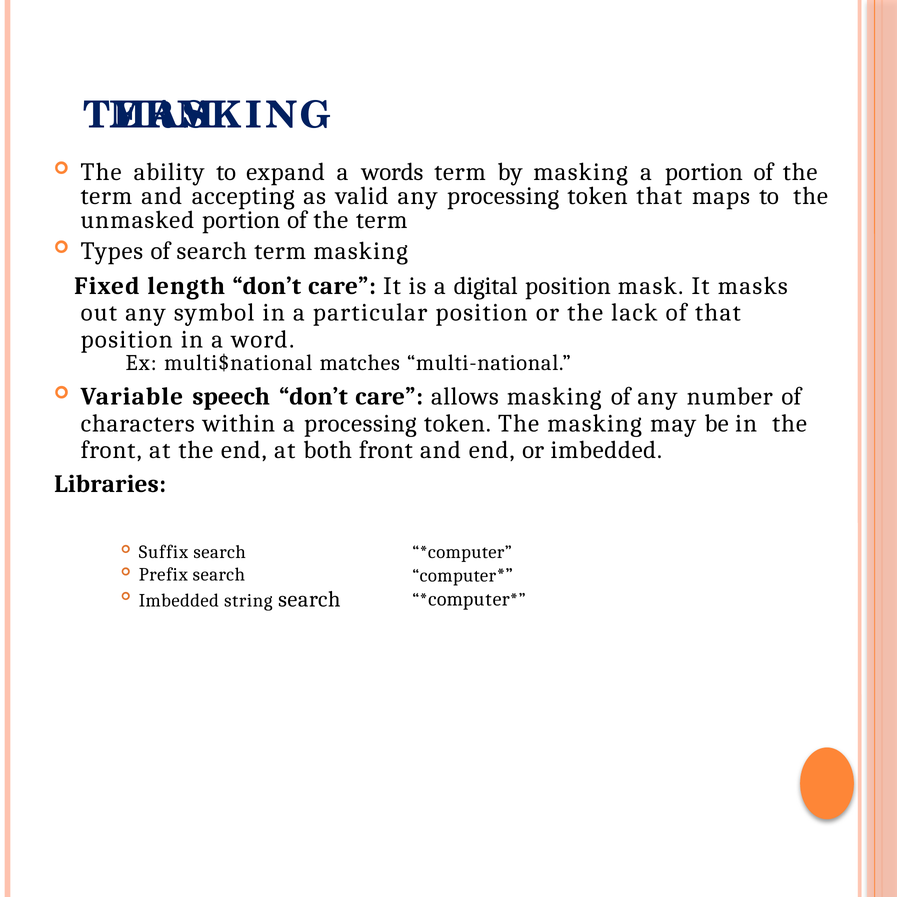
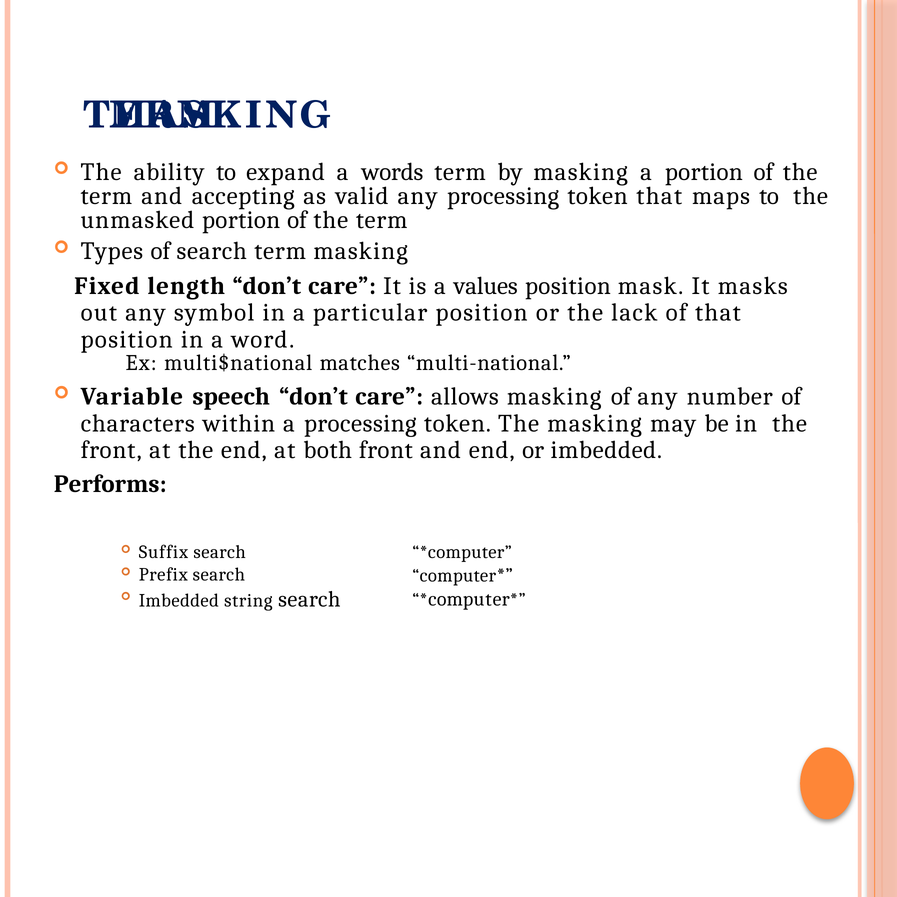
digital: digital -> values (486, 286)
Libraries: Libraries -> Performs (110, 484)
